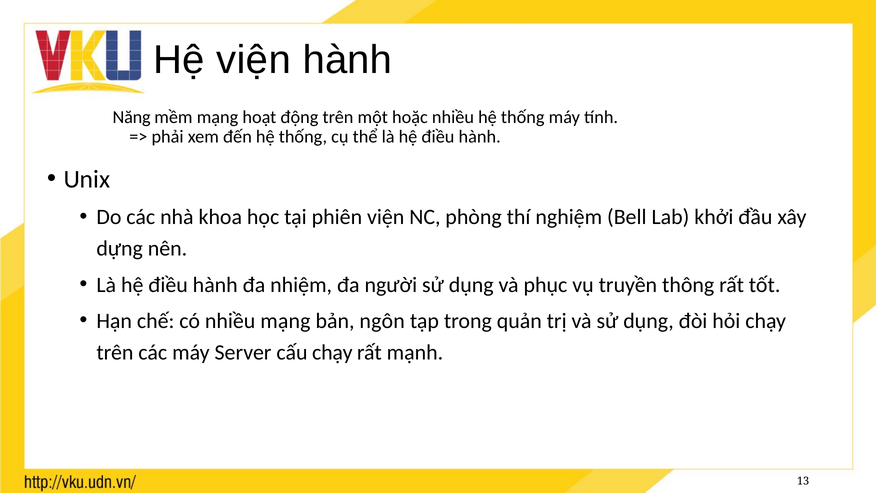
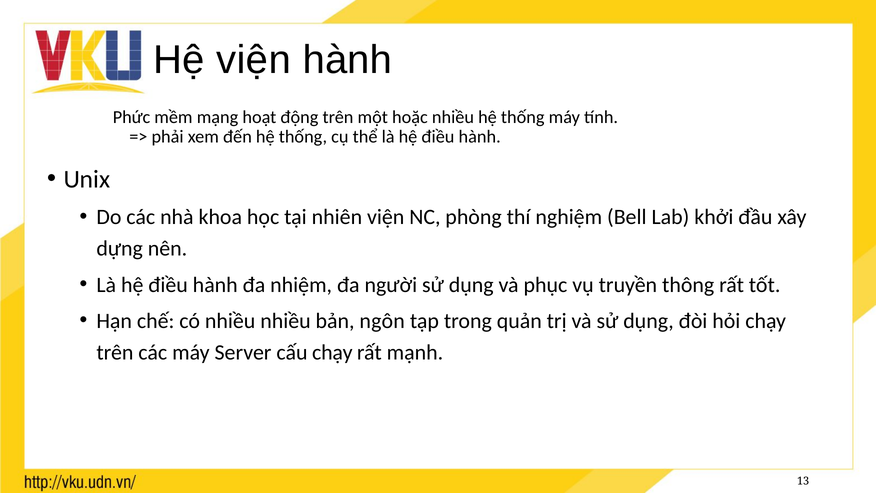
Năng: Năng -> Phức (132, 117)
phiên: phiên -> nhiên (337, 217)
nhiều mạng: mạng -> nhiều (285, 321)
